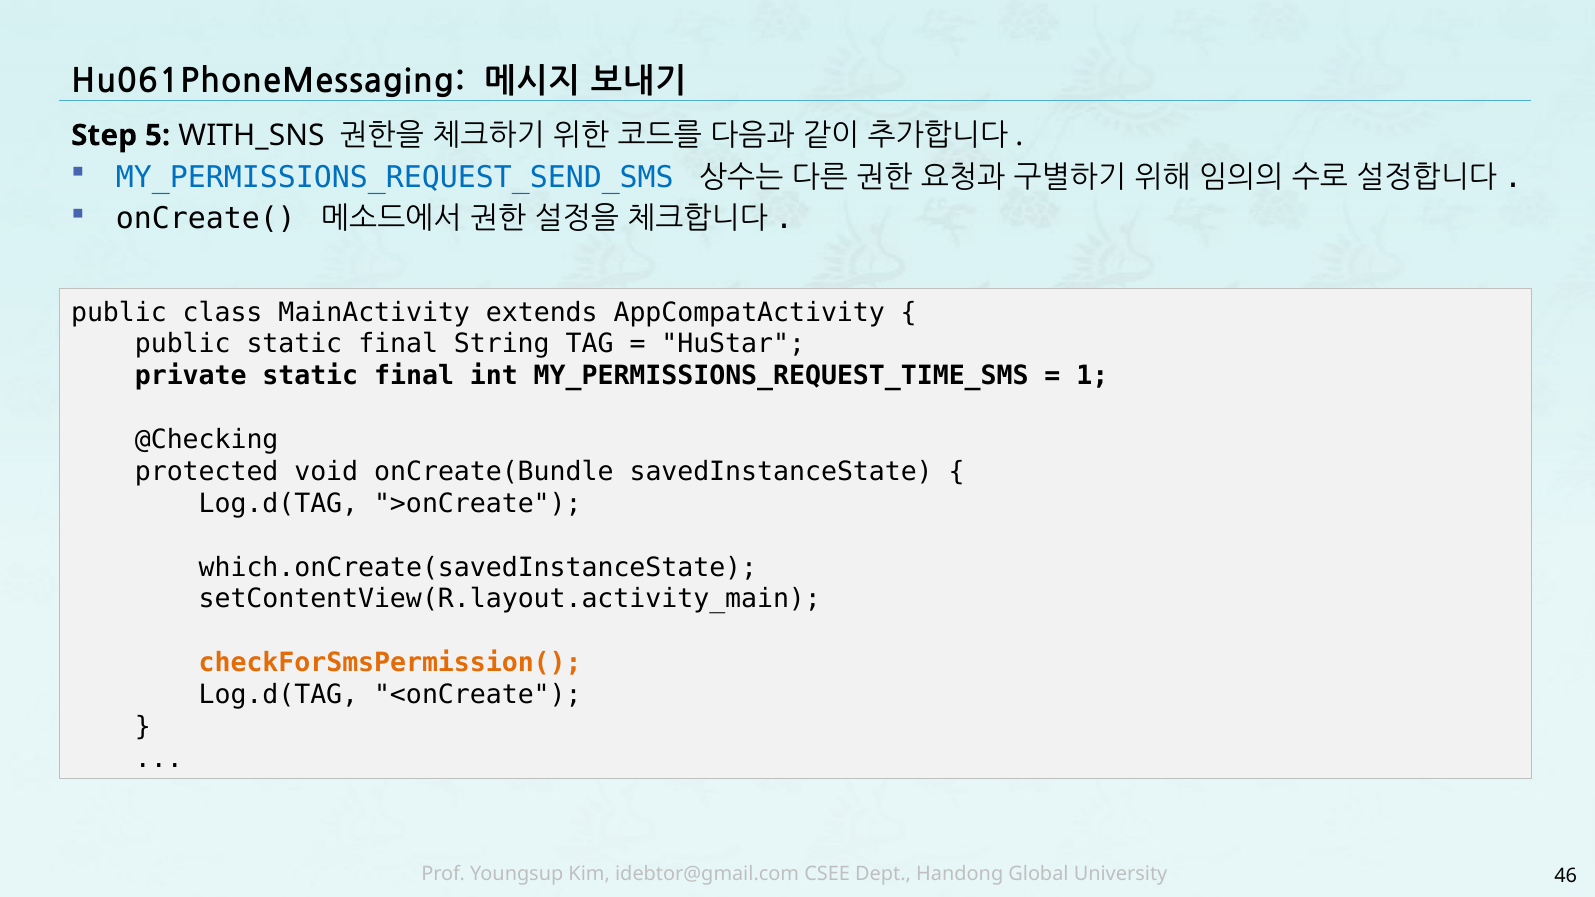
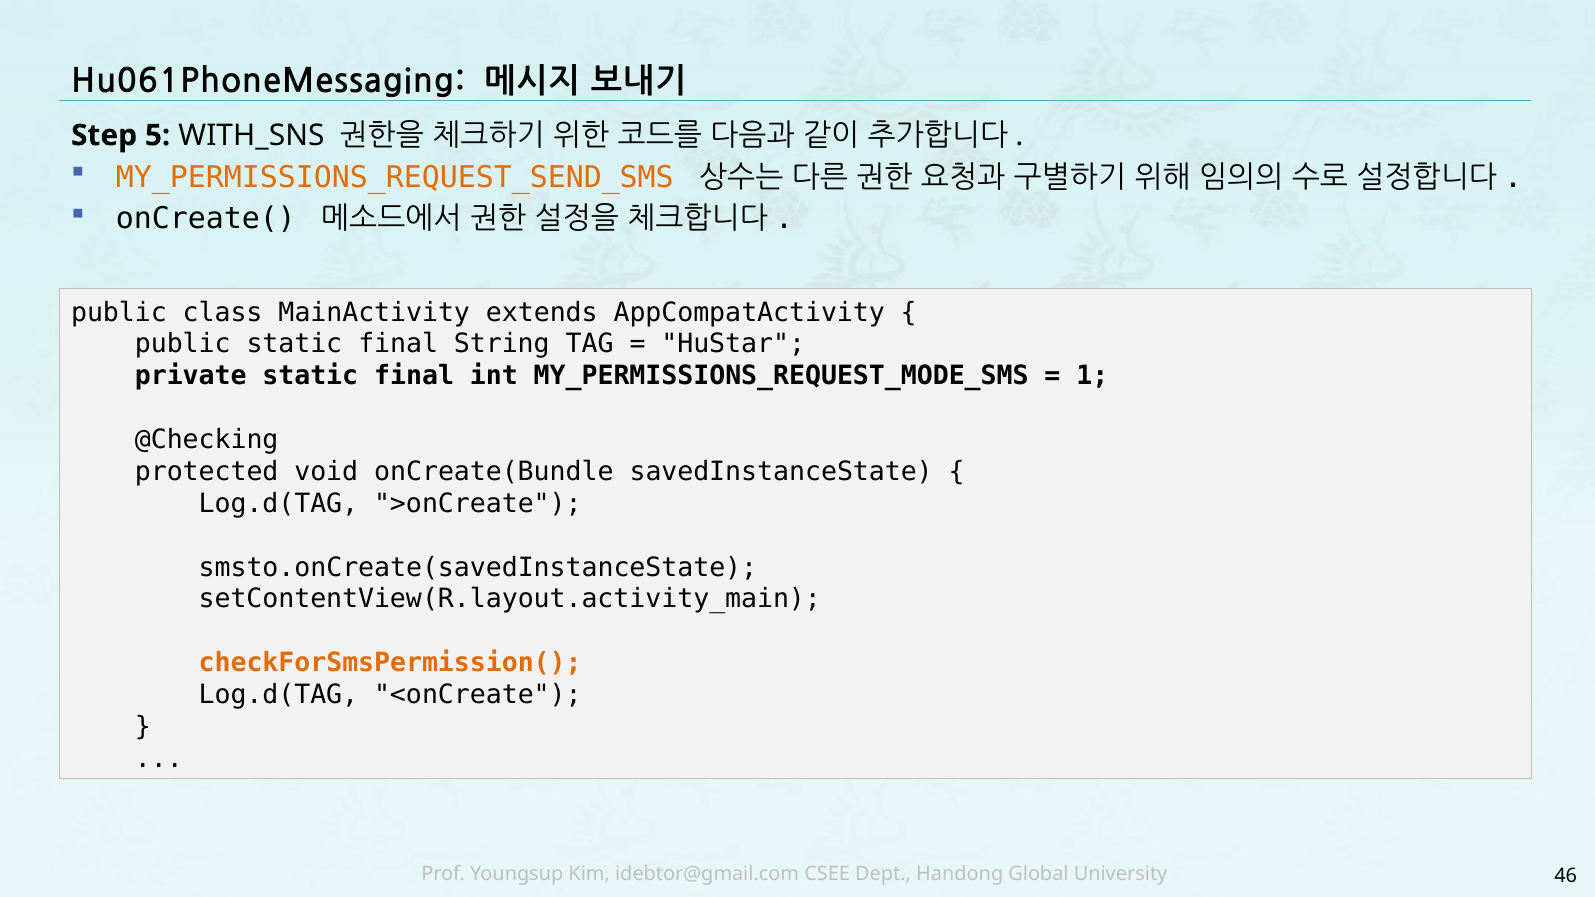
MY_PERMISSIONS_REQUEST_SEND_SMS colour: blue -> orange (395, 177)
MY_PERMISSIONS_REQUEST_TIME_SMS: MY_PERMISSIONS_REQUEST_TIME_SMS -> MY_PERMISSIONS_REQUEST_MODE_SMS (781, 376)
which.onCreate(savedInstanceState: which.onCreate(savedInstanceState -> smsto.onCreate(savedInstanceState (478, 567)
